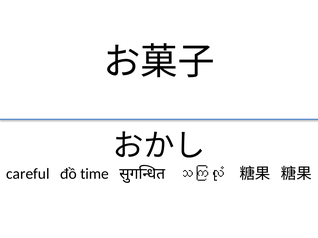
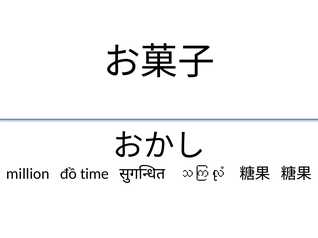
careful: careful -> million (28, 174)
